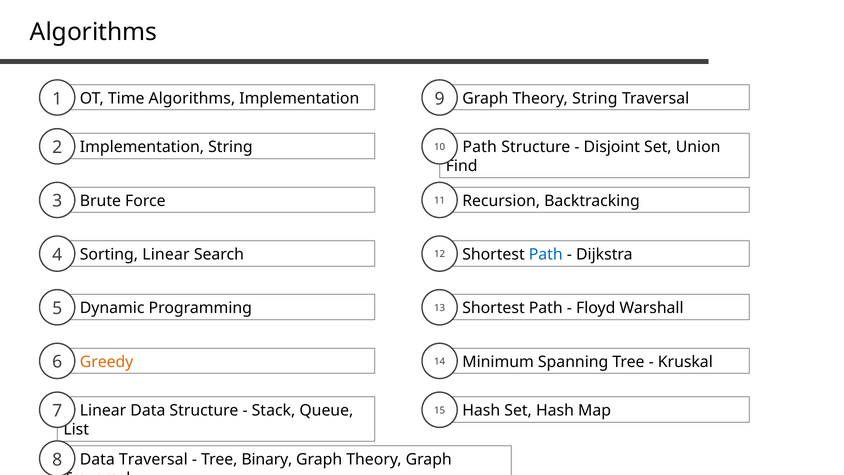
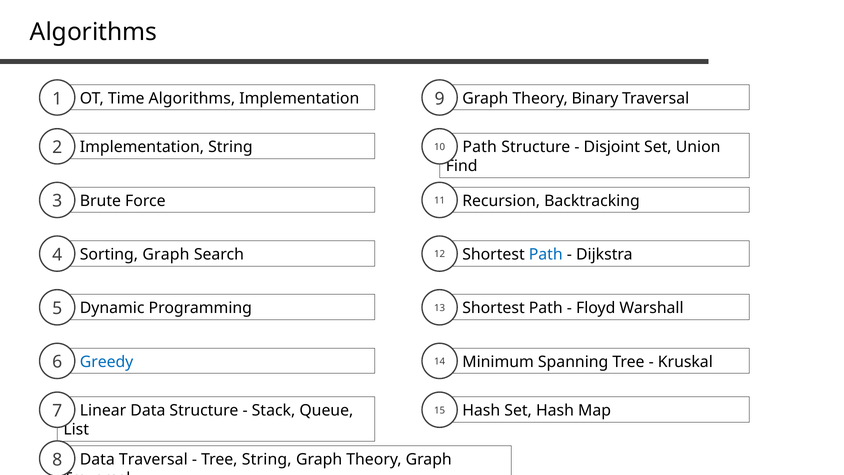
Theory String: String -> Binary (595, 98)
Sorting Linear: Linear -> Graph (166, 254)
Greedy colour: orange -> blue (107, 362)
Tree Binary: Binary -> String (267, 459)
